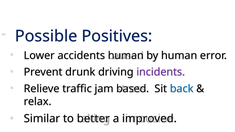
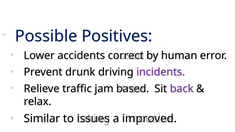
accidents human: human -> correct (126, 56)
back colour: blue -> purple (182, 89)
better: better -> issues (93, 119)
